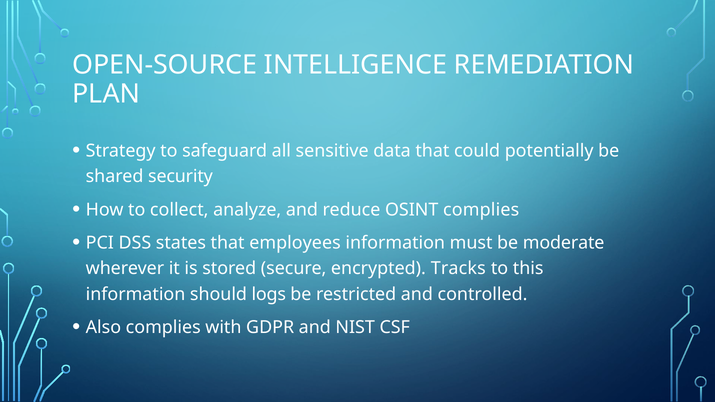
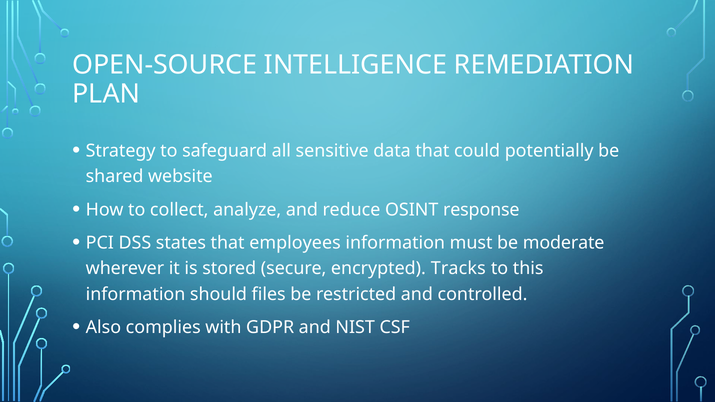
security: security -> website (180, 177)
OSINT complies: complies -> response (481, 210)
logs: logs -> files (269, 294)
